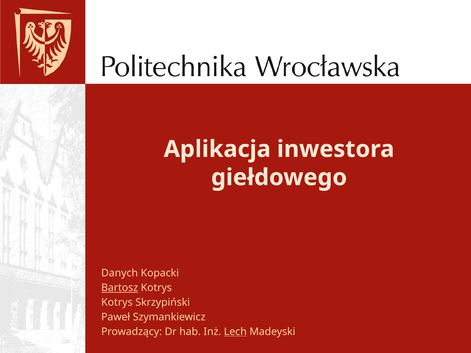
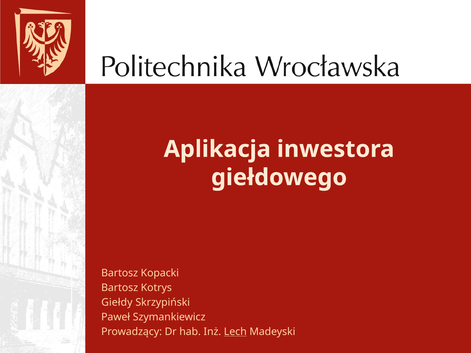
Danych: Danych -> Bartosz (120, 273)
Bartosz underline: present -> none (120, 288)
Kotrys: Kotrys -> Giełdy (117, 303)
